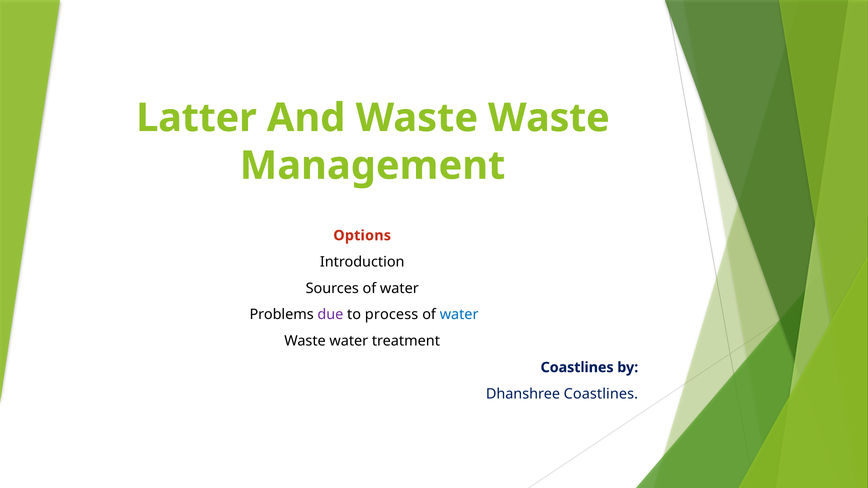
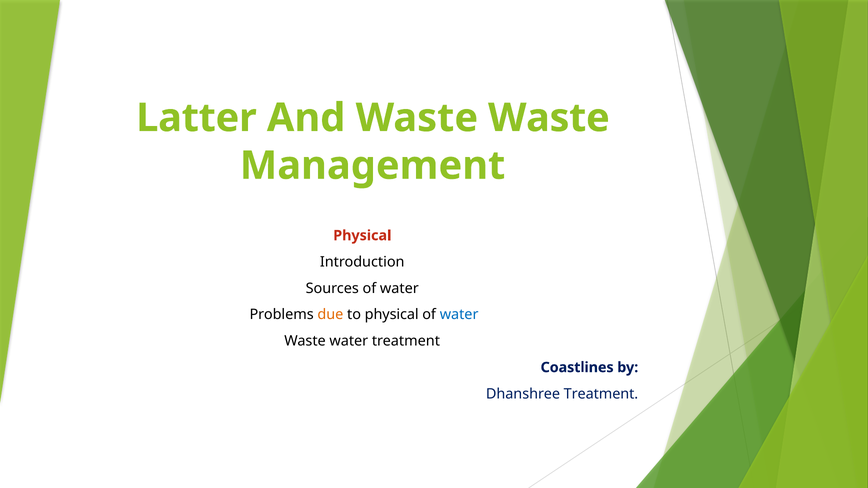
Options: Options -> Physical (362, 236)
due colour: purple -> orange (330, 315)
to process: process -> physical (392, 315)
Dhanshree Coastlines: Coastlines -> Treatment (601, 394)
